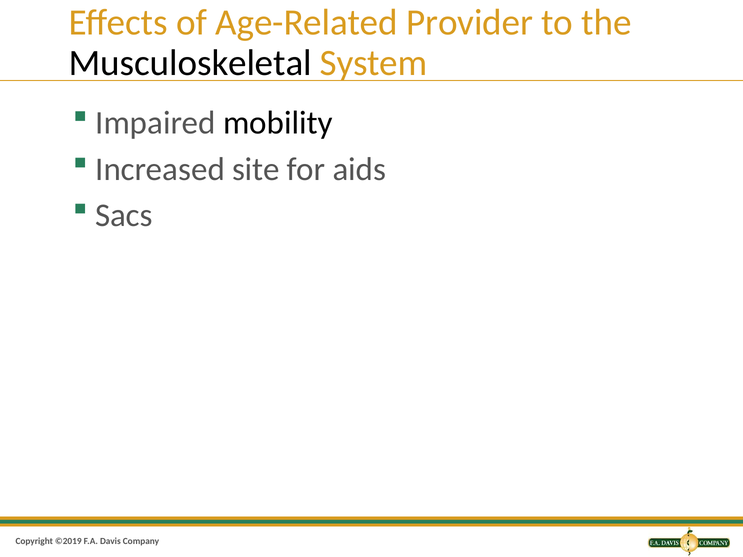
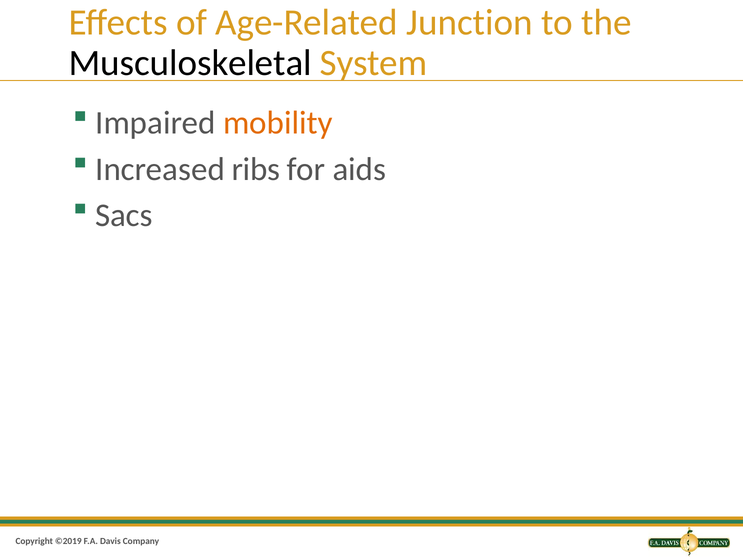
Provider: Provider -> Junction (470, 23)
mobility colour: black -> orange (278, 123)
site: site -> ribs (256, 169)
